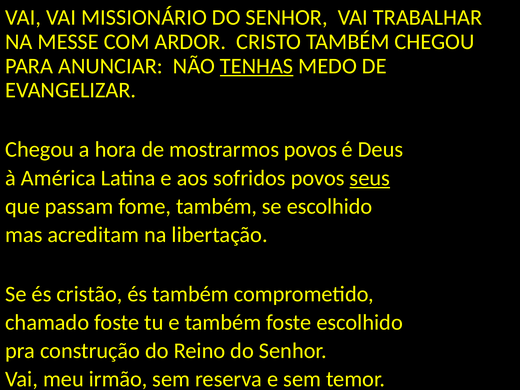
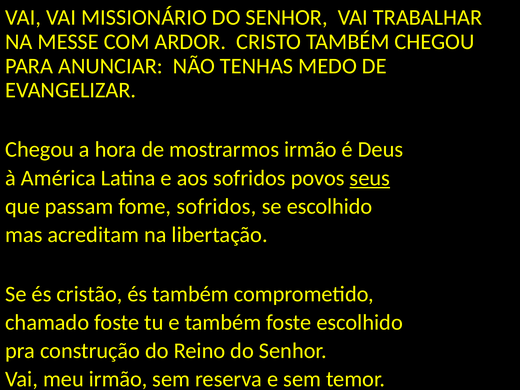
TENHAS underline: present -> none (257, 66)
mostrarmos povos: povos -> irmão (310, 150)
fome também: também -> sofridos (216, 206)
